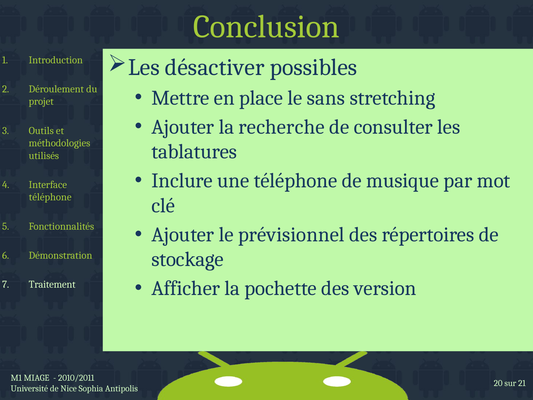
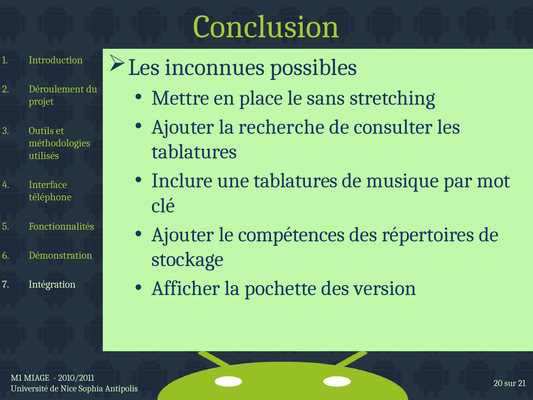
désactiver: désactiver -> inconnues (215, 67)
une téléphone: téléphone -> tablatures (296, 181)
prévisionnel: prévisionnel -> compétences (291, 234)
Traitement: Traitement -> Intégration (52, 284)
